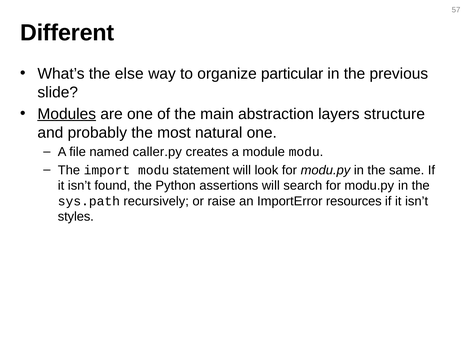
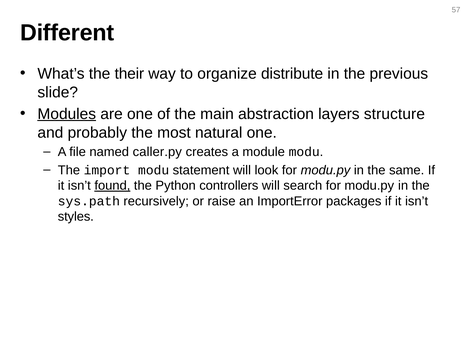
else: else -> their (129, 74)
particular: particular -> distribute (292, 74)
found underline: none -> present (112, 186)
assertions: assertions -> controllers (229, 186)
resources: resources -> packages (354, 201)
